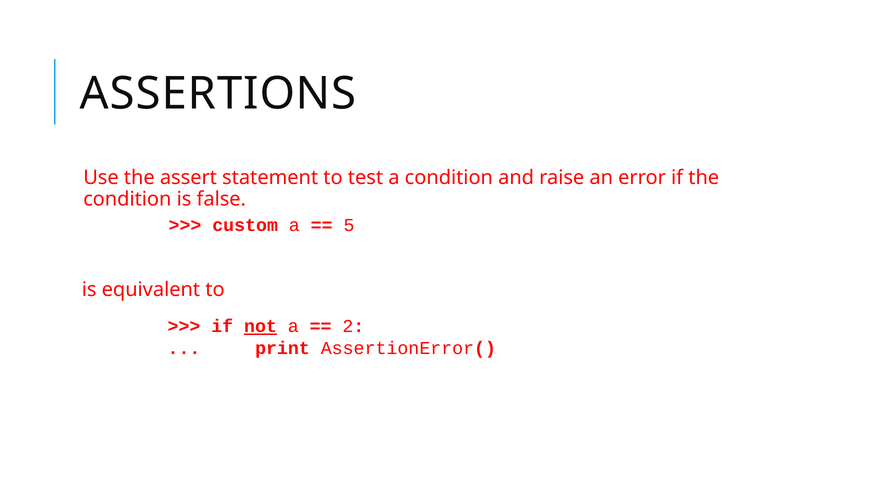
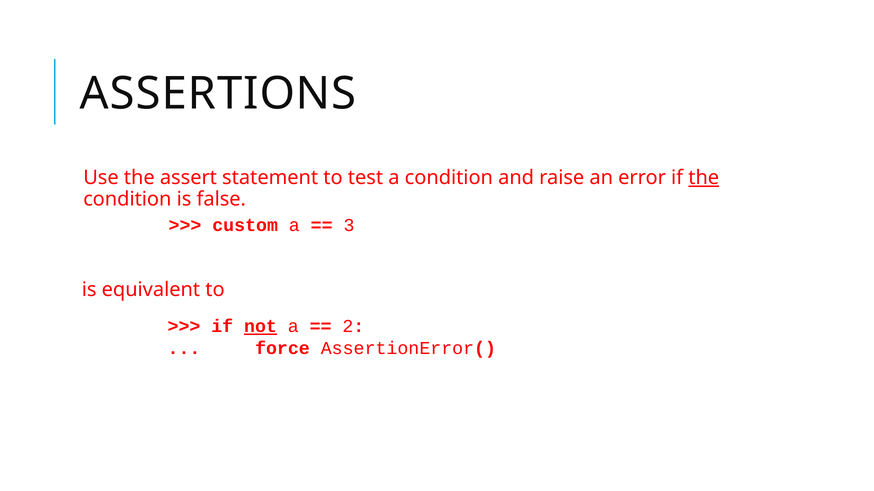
the underline: none -> present (704, 178)
5: 5 -> 3 (349, 226)
print: print -> force (282, 349)
